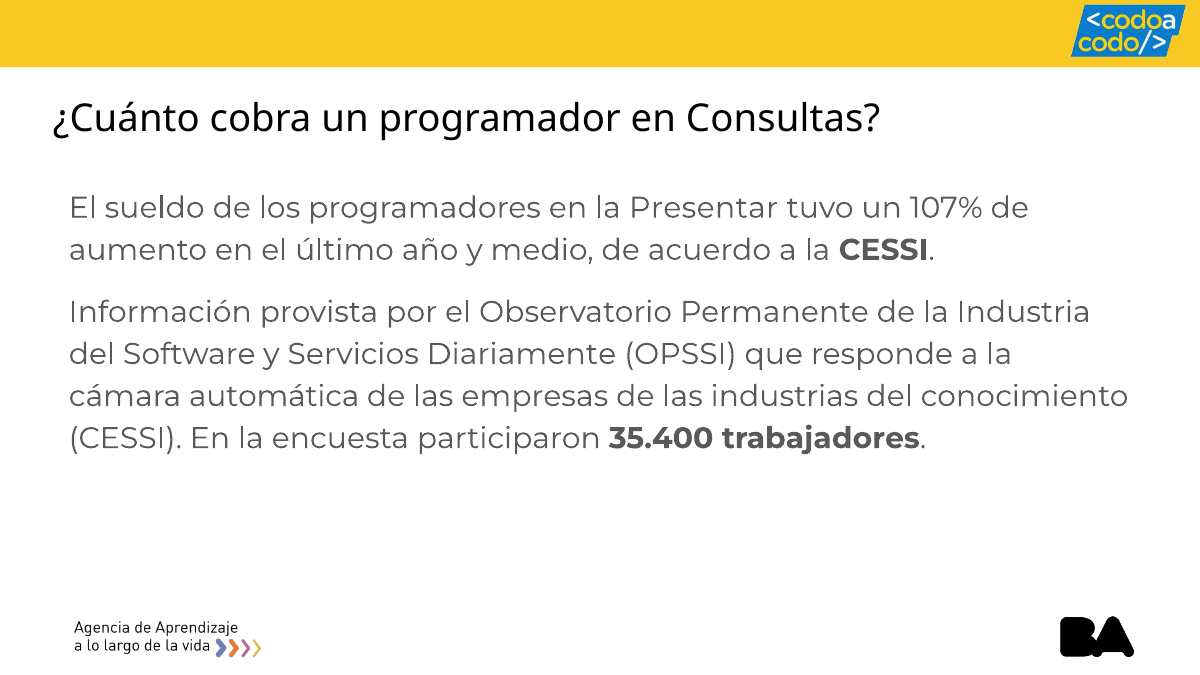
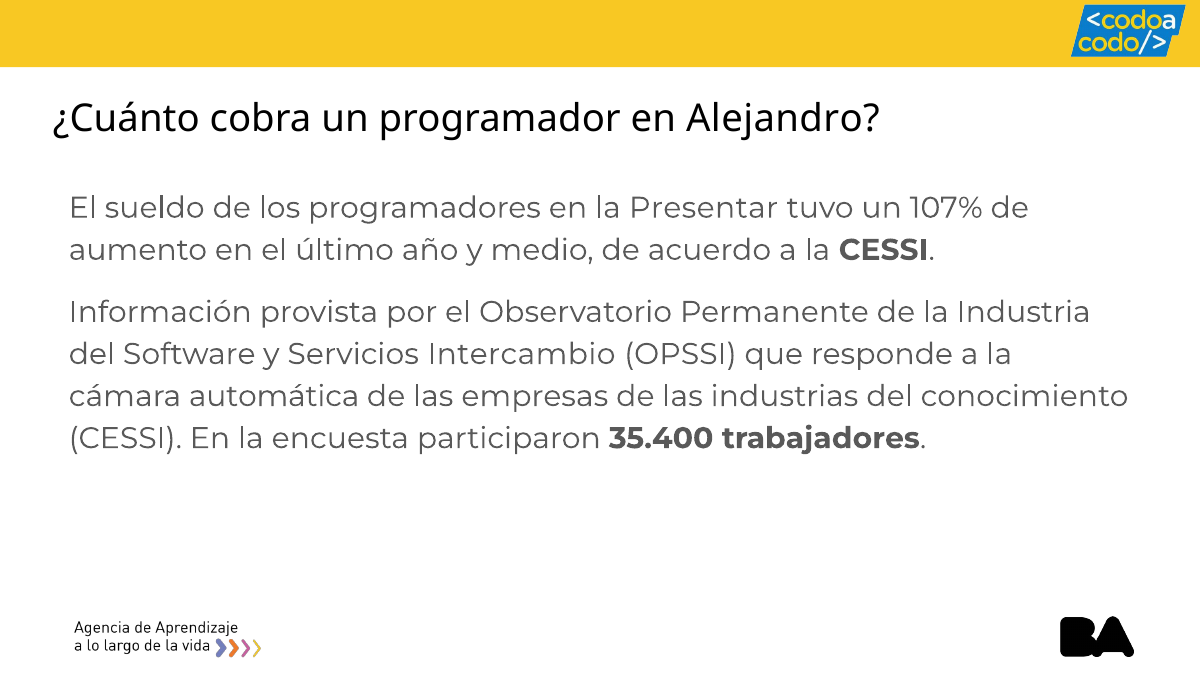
Consultas: Consultas -> Alejandro (783, 119)
Diariamente: Diariamente -> Intercambio (521, 354)
